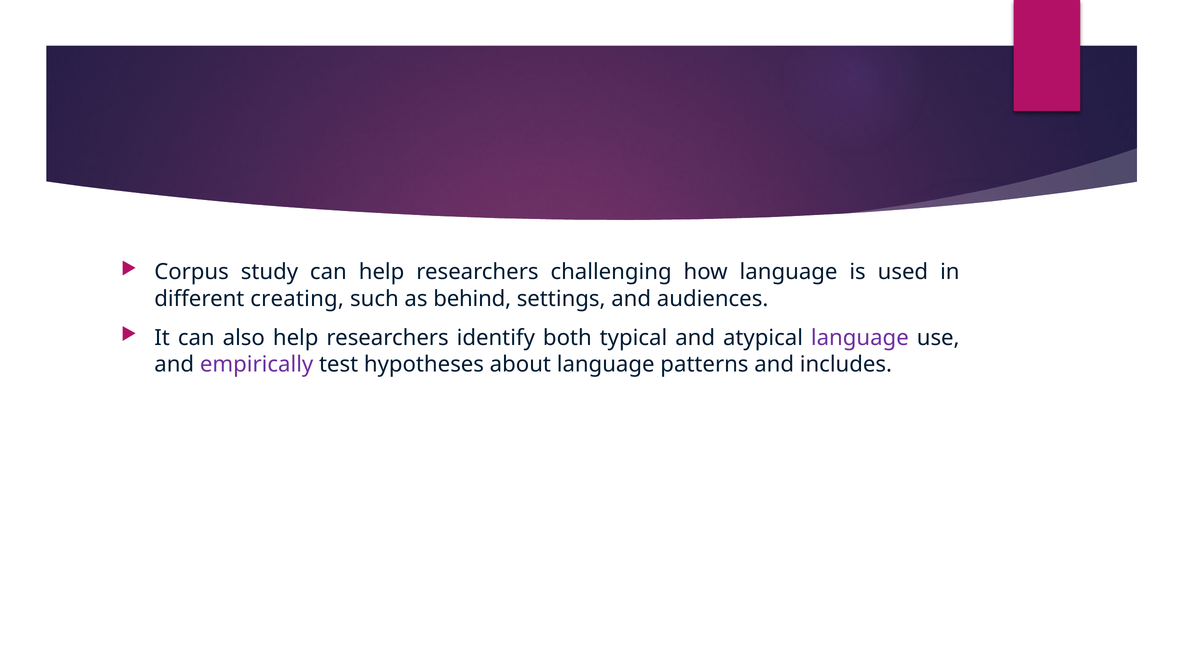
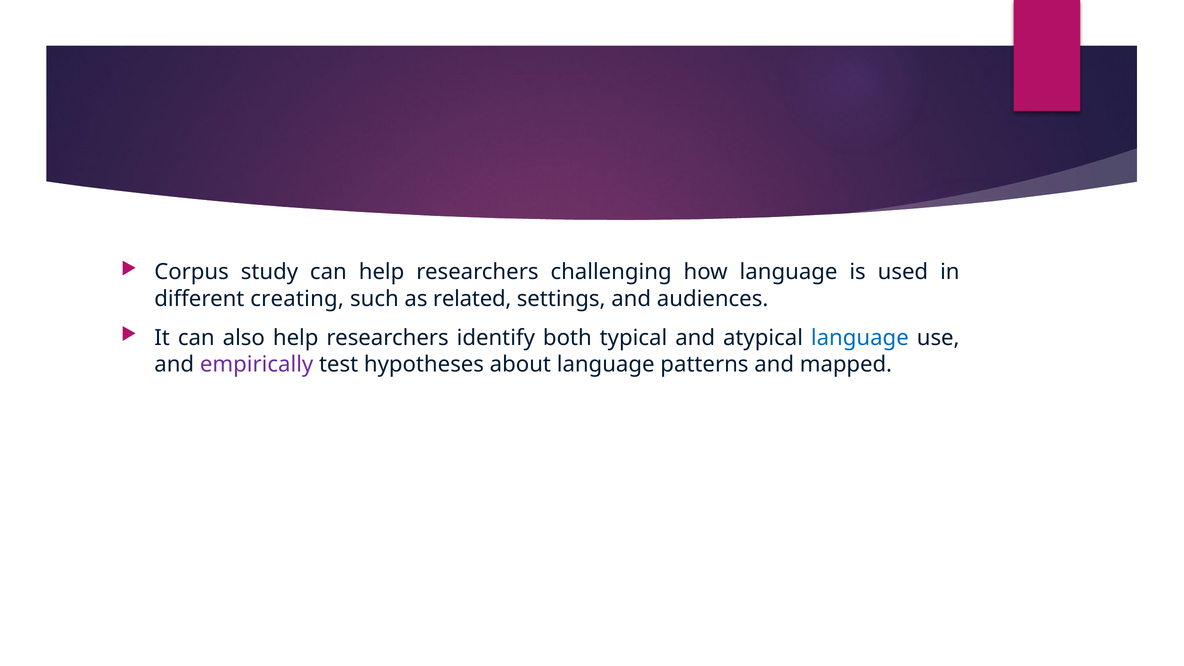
behind: behind -> related (472, 299)
language colour: purple -> blue (860, 338)
includes: includes -> mapped (846, 364)
